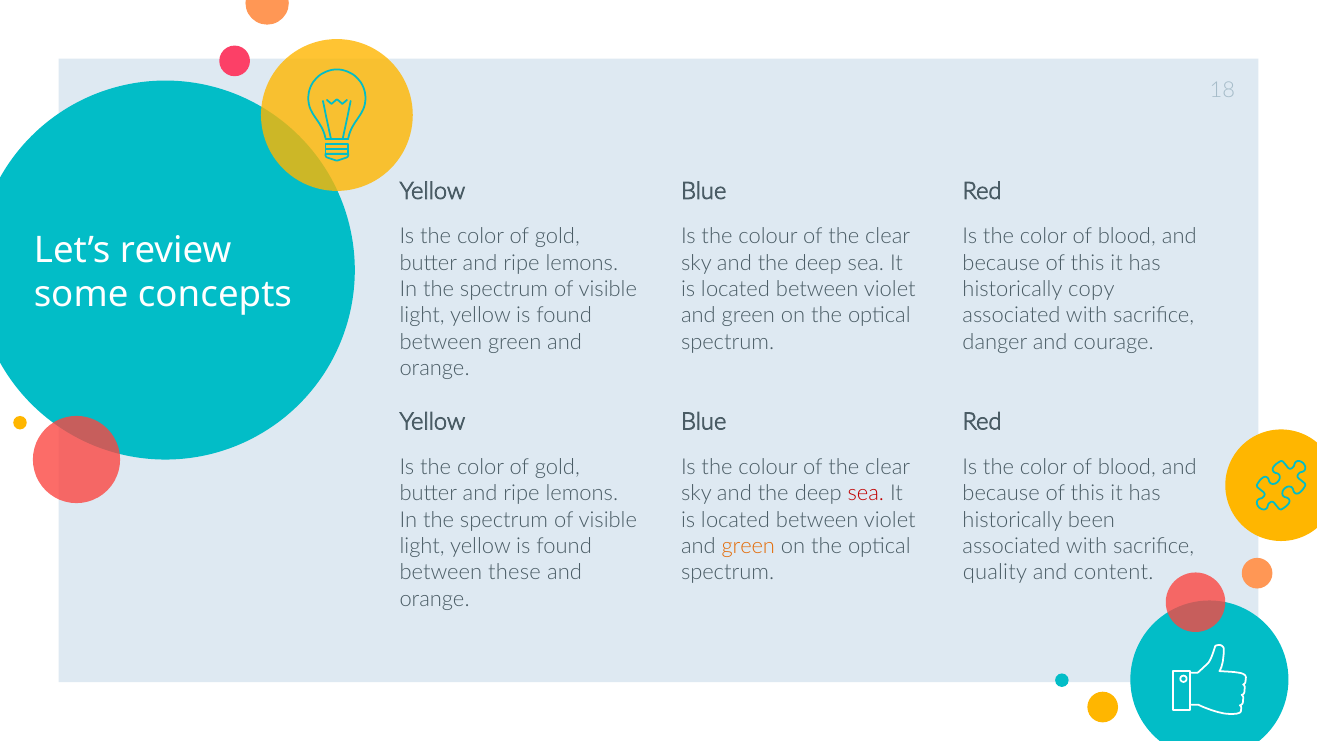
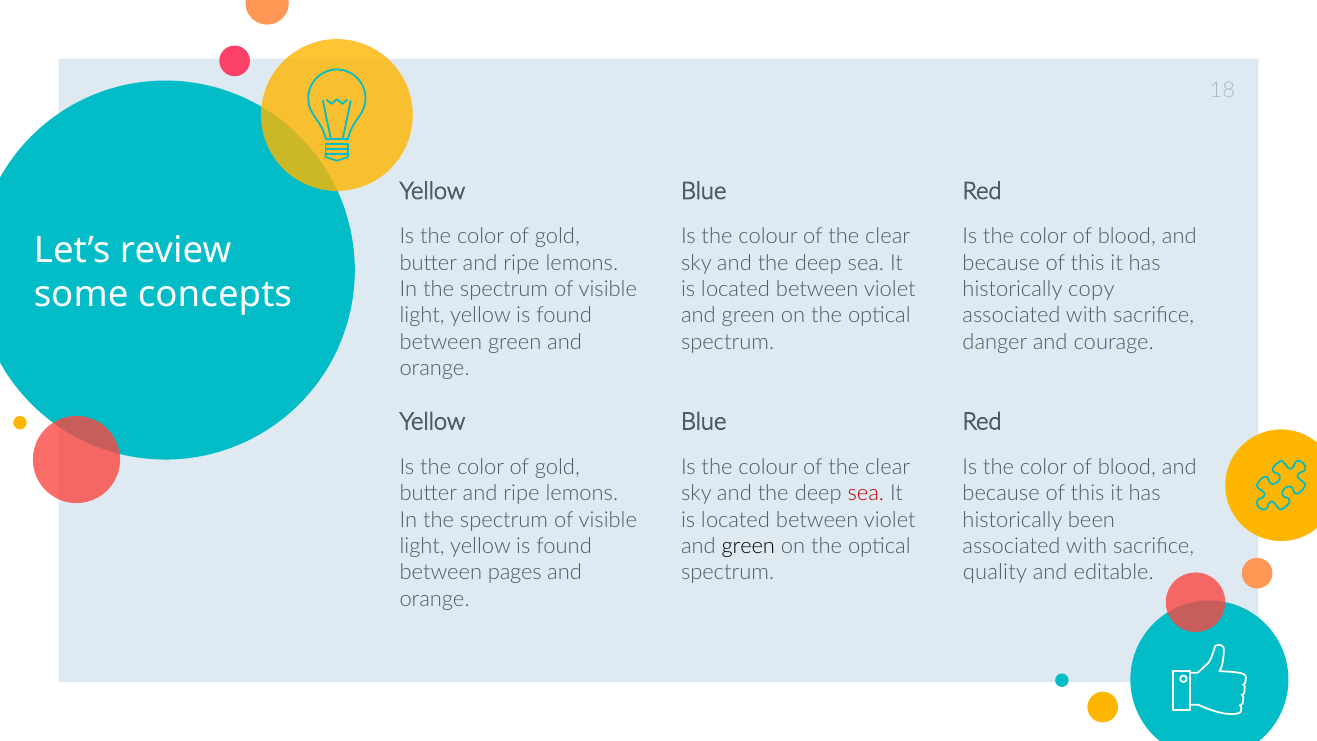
green colour: orange -> black (748, 546)
these: these -> pages (515, 572)
content: content -> editable (1114, 572)
